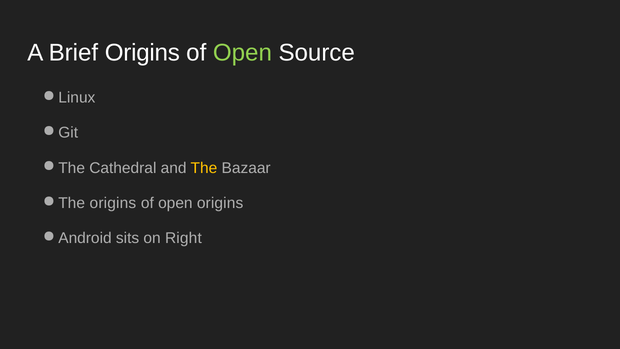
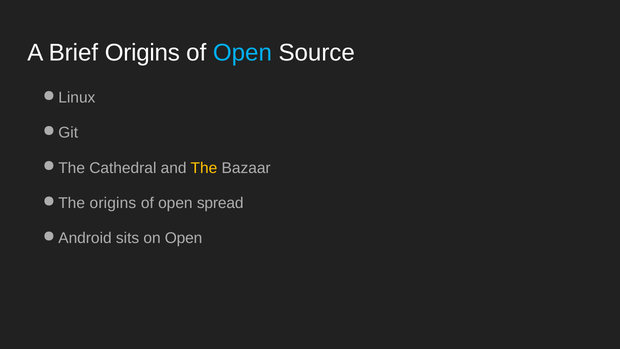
Open colour: light green -> light blue (242, 53)
open origins: origins -> spread (220, 203)
on Right: Right -> Open (184, 238)
